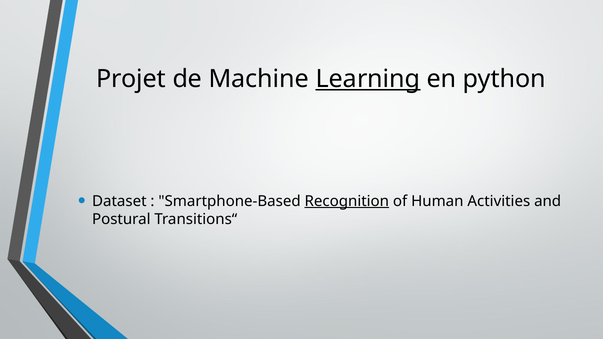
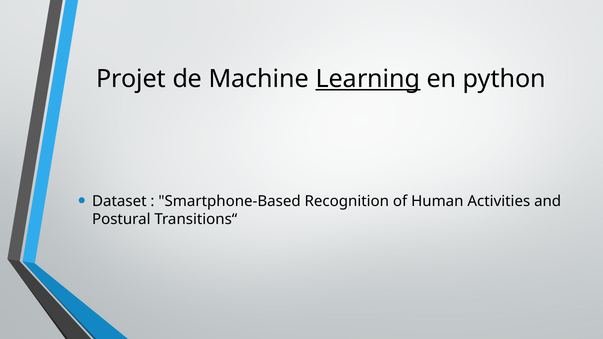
Recognition underline: present -> none (347, 201)
